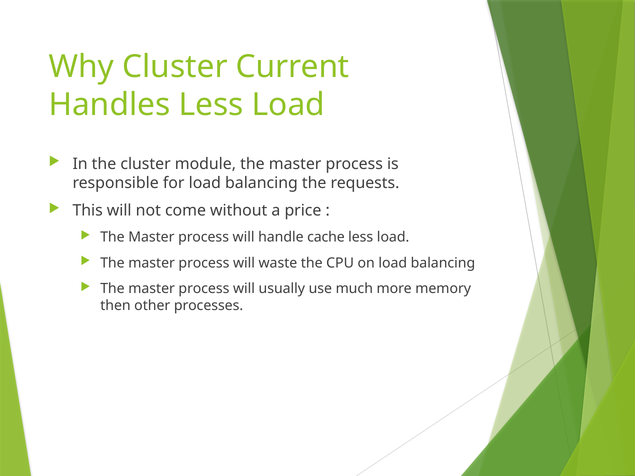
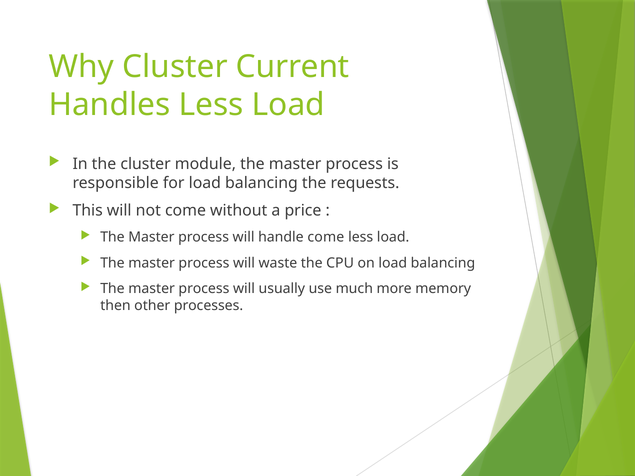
handle cache: cache -> come (326, 237)
